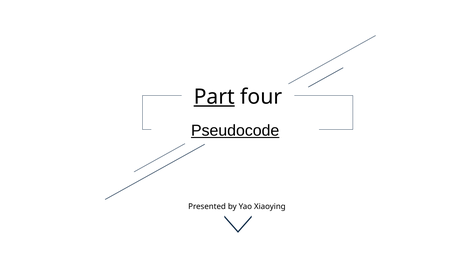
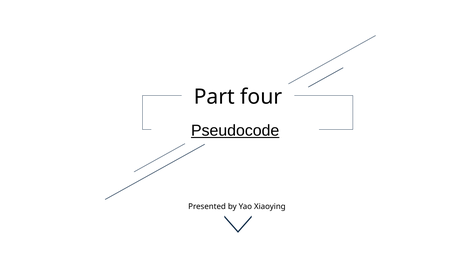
Part underline: present -> none (214, 97)
